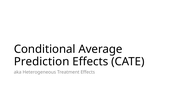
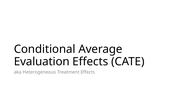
Prediction: Prediction -> Evaluation (42, 62)
